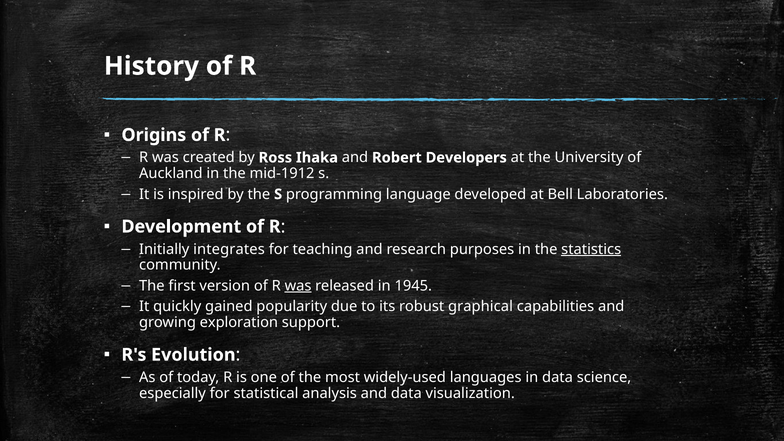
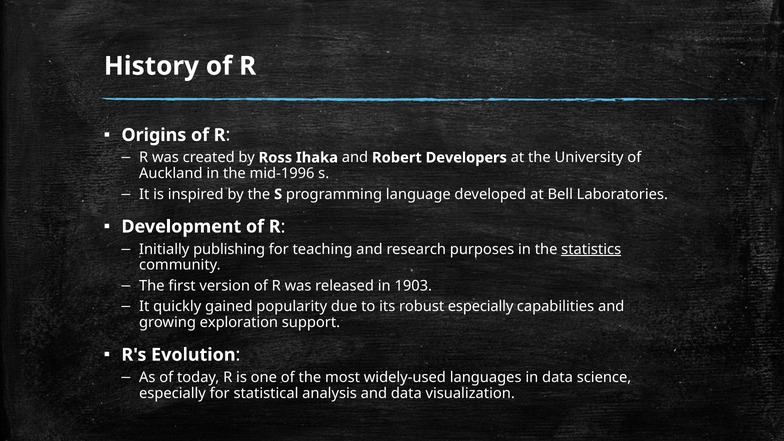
mid-1912: mid-1912 -> mid-1996 (282, 174)
integrates: integrates -> publishing (229, 249)
was underline: present -> none (298, 286)
1945: 1945 -> 1903 (413, 286)
robust graphical: graphical -> especially (481, 307)
